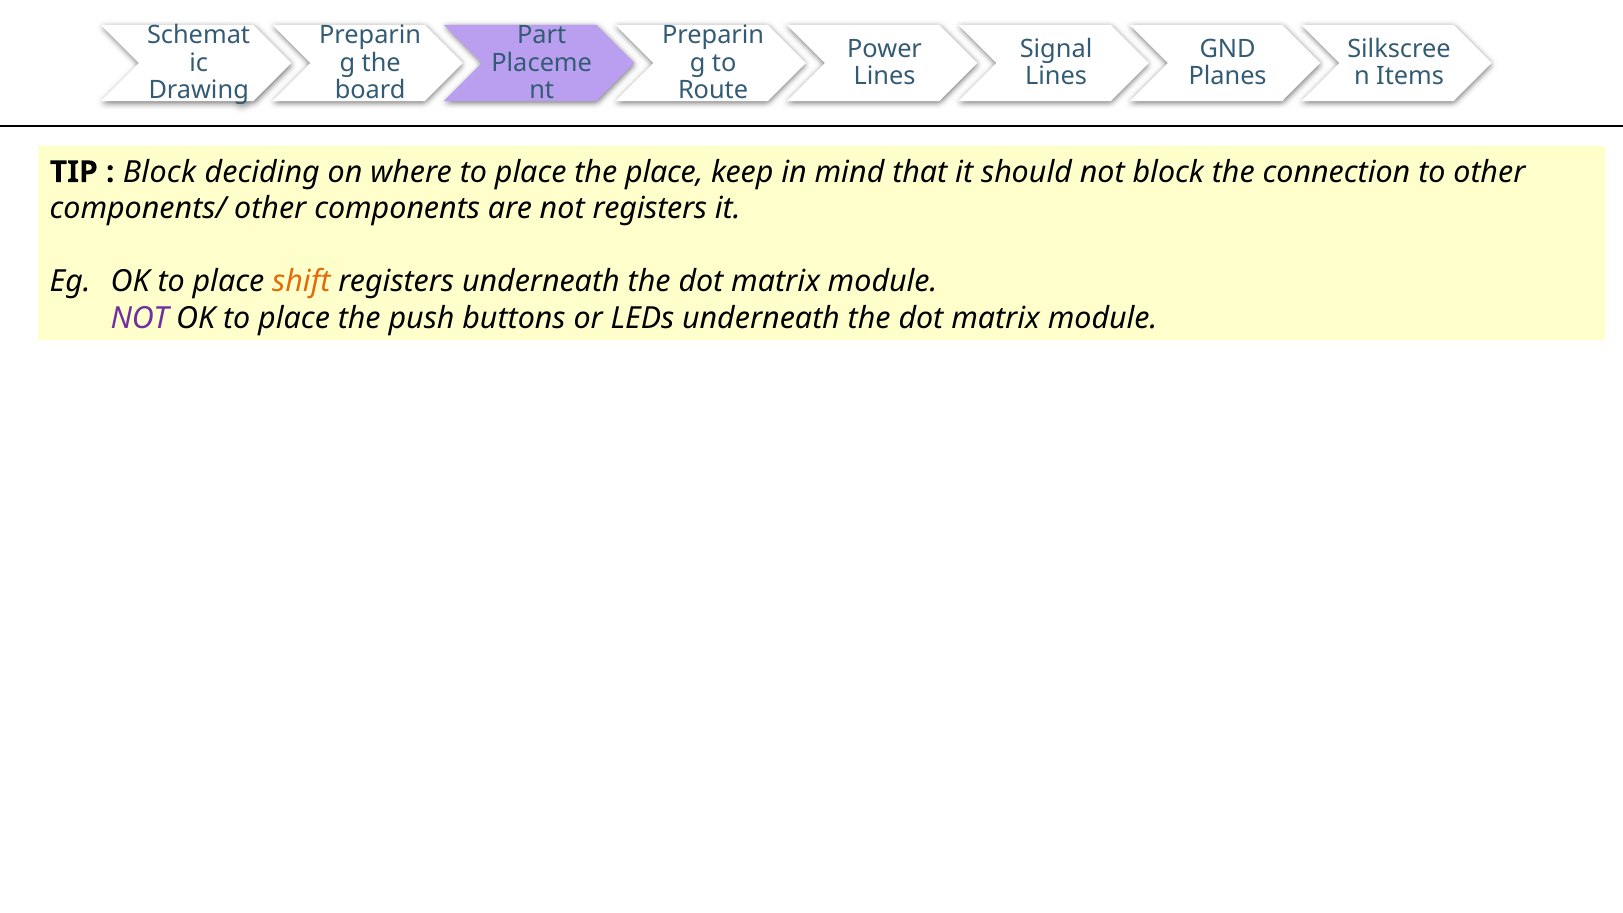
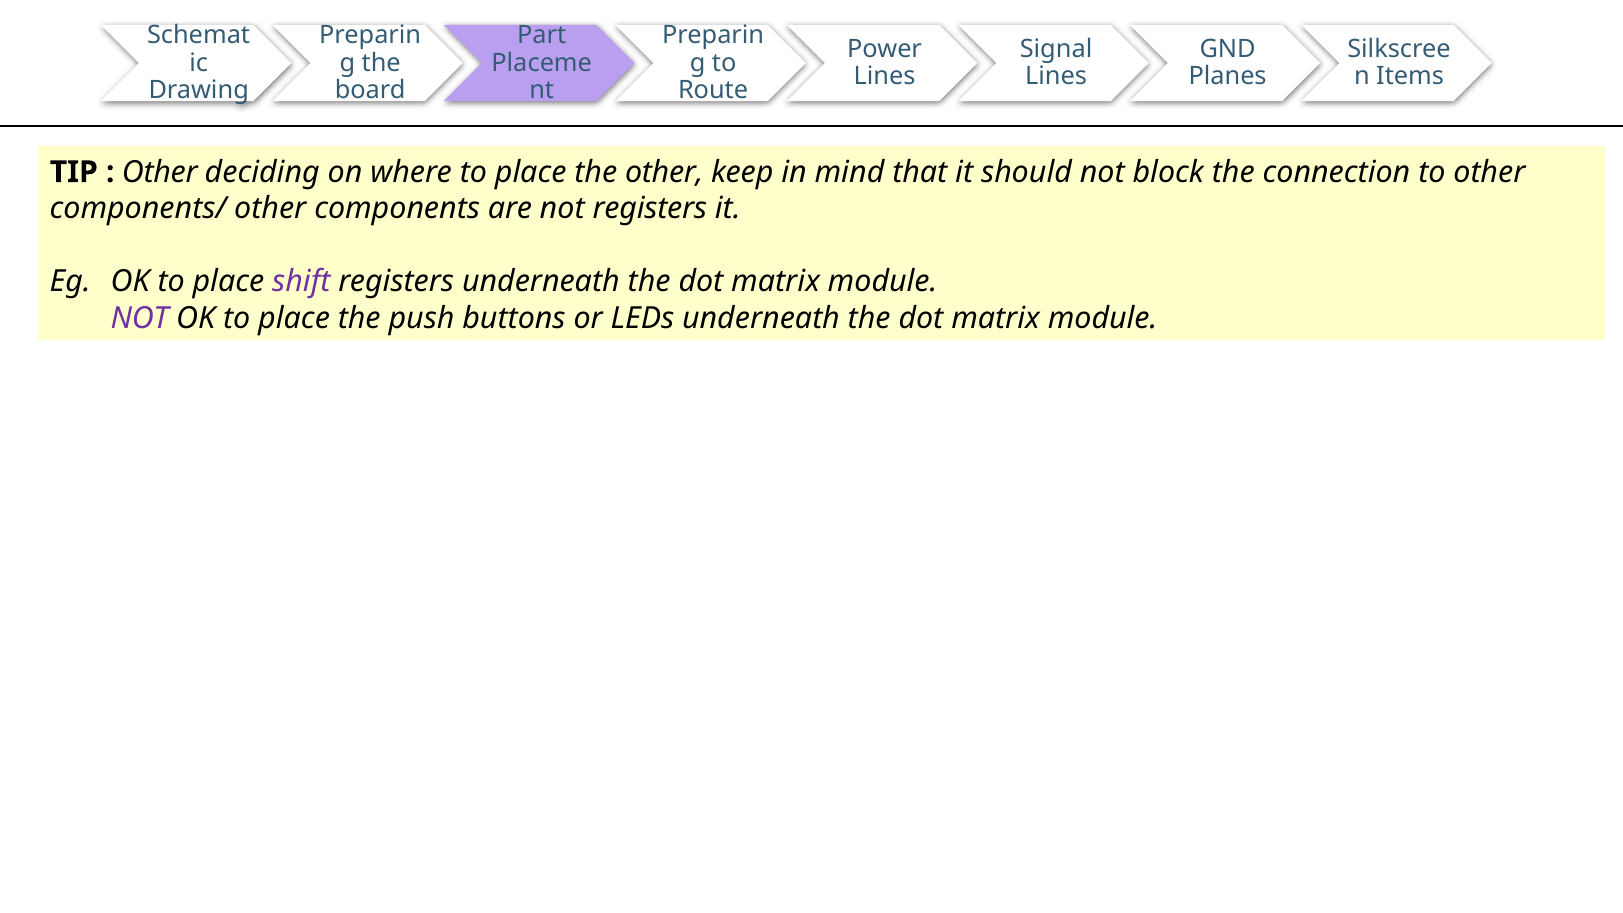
Block: Block -> Other (160, 172)
the place: place -> other (664, 172)
shift colour: orange -> purple (301, 282)
